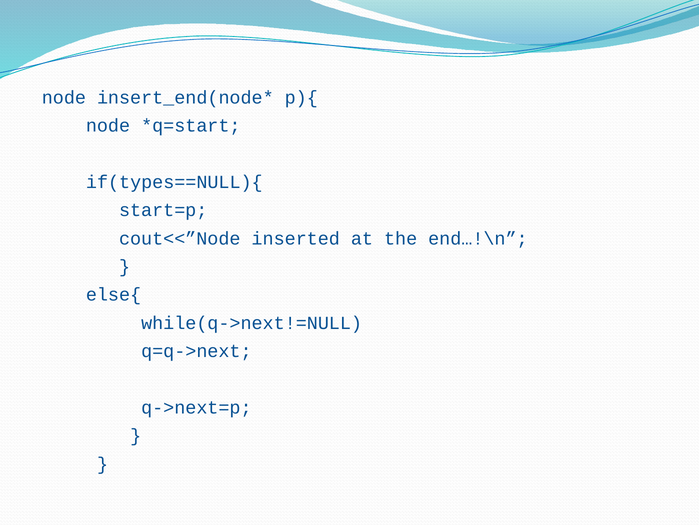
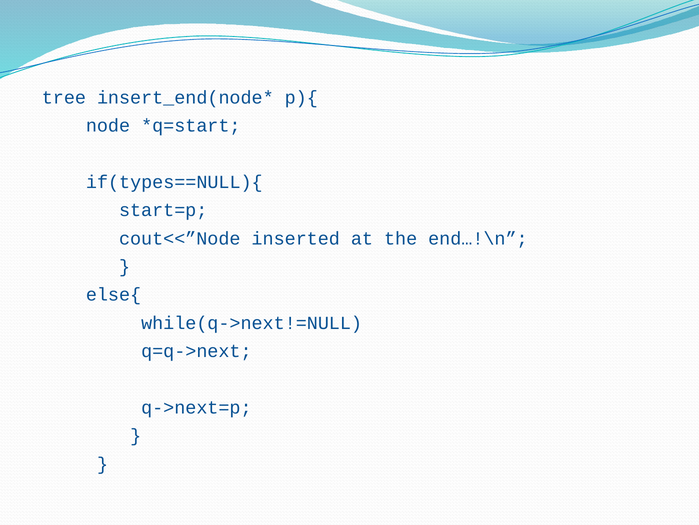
node: node -> tree (64, 97)
